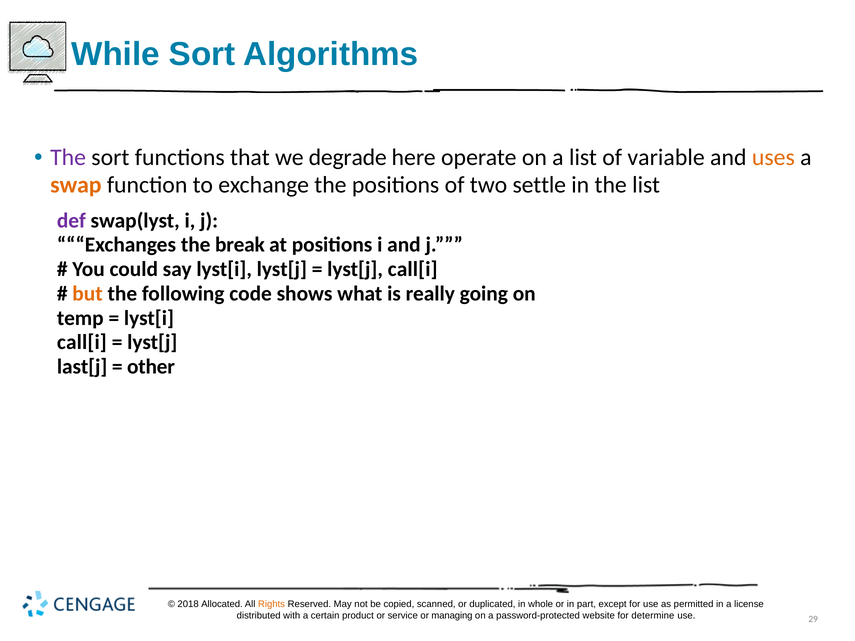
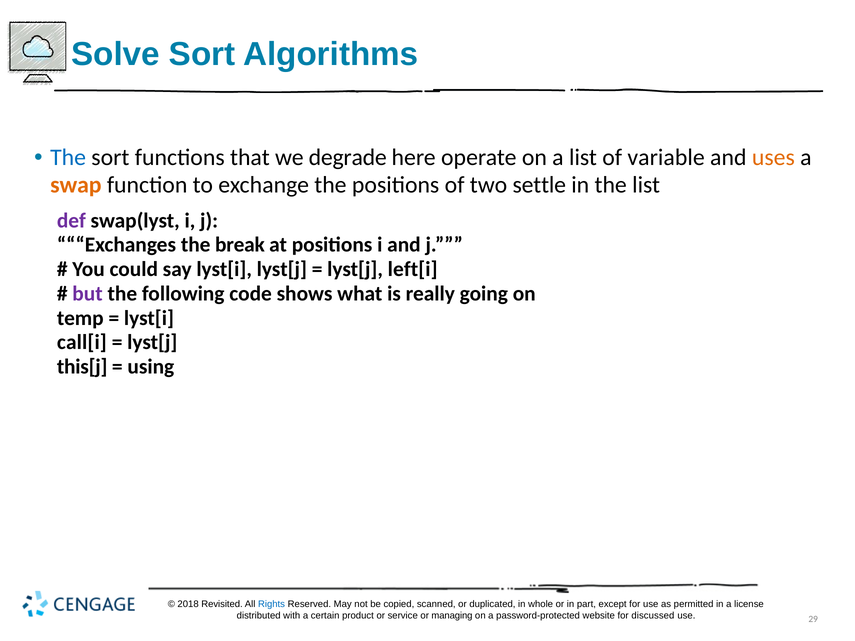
While: While -> Solve (116, 54)
The colour: purple -> blue (68, 158)
lyst[j call[i: call[i -> left[i (413, 269)
but colour: orange -> purple (88, 294)
last[j: last[j -> this[j (82, 367)
other: other -> using (151, 367)
Allocated: Allocated -> Revisited (222, 605)
Rights colour: orange -> blue (272, 605)
determine: determine -> discussed (653, 616)
